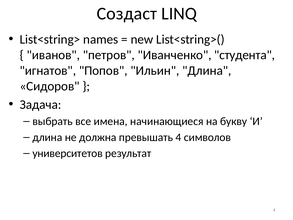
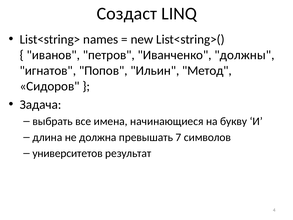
студента: студента -> должны (244, 55)
Ильин Длина: Длина -> Метод (207, 71)
превышать 4: 4 -> 7 (178, 137)
